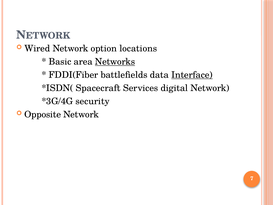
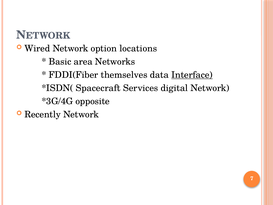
Networks underline: present -> none (115, 62)
battlefields: battlefields -> themselves (124, 75)
security: security -> opposite (93, 101)
Opposite: Opposite -> Recently (43, 114)
